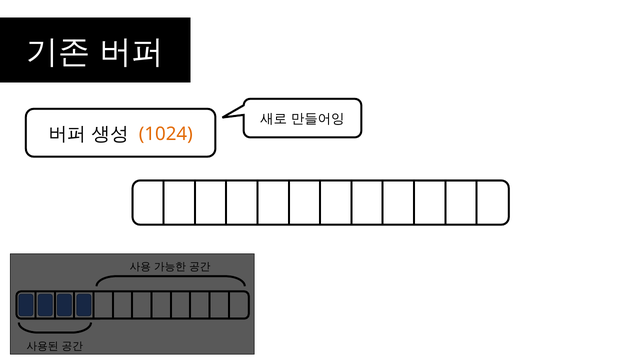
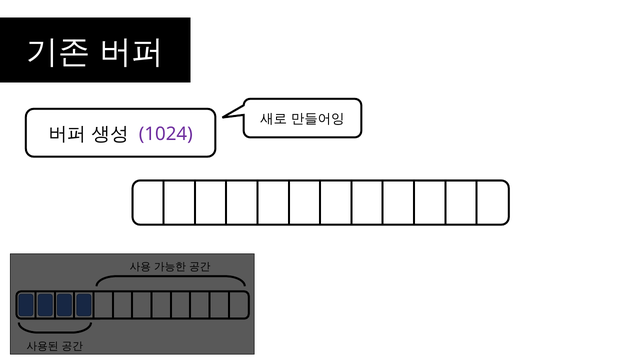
1024 colour: orange -> purple (166, 134)
